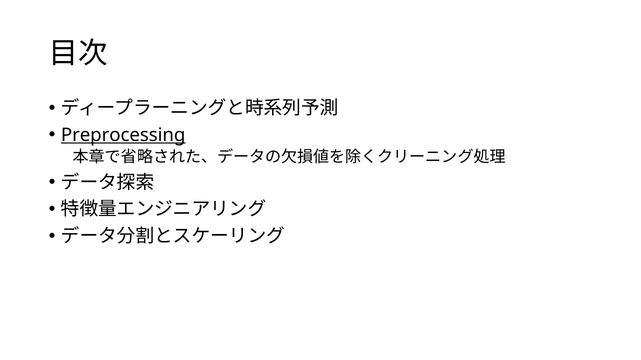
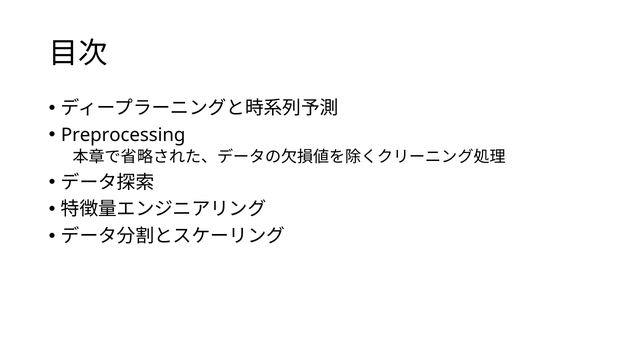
Preprocessing underline: present -> none (123, 135)
